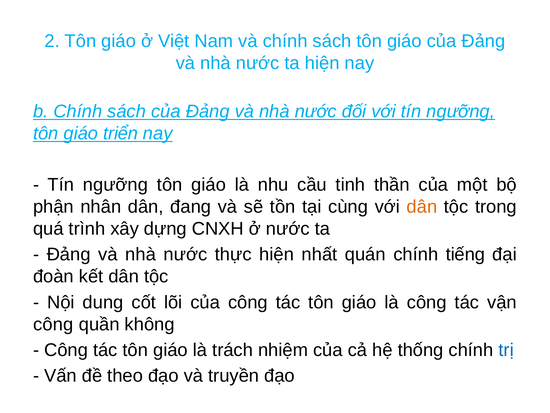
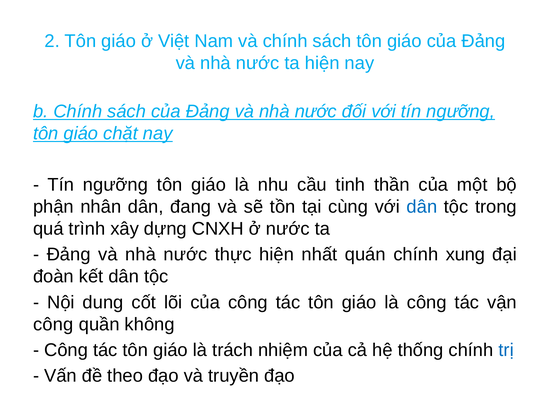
triển: triển -> chặt (121, 133)
dân colour: orange -> blue (422, 207)
tiếng: tiếng -> xung (465, 254)
